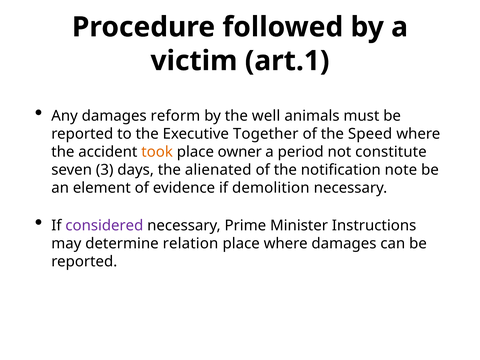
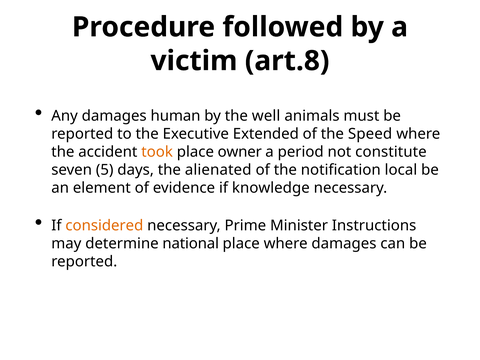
art.1: art.1 -> art.8 (287, 61)
reform: reform -> human (176, 116)
Together: Together -> Extended (266, 134)
3: 3 -> 5 (105, 170)
note: note -> local (401, 170)
demolition: demolition -> knowledge (271, 188)
considered colour: purple -> orange (104, 226)
relation: relation -> national (191, 244)
